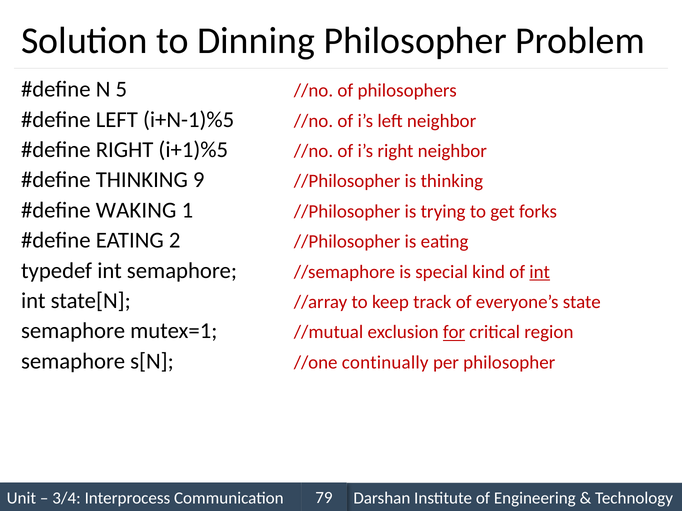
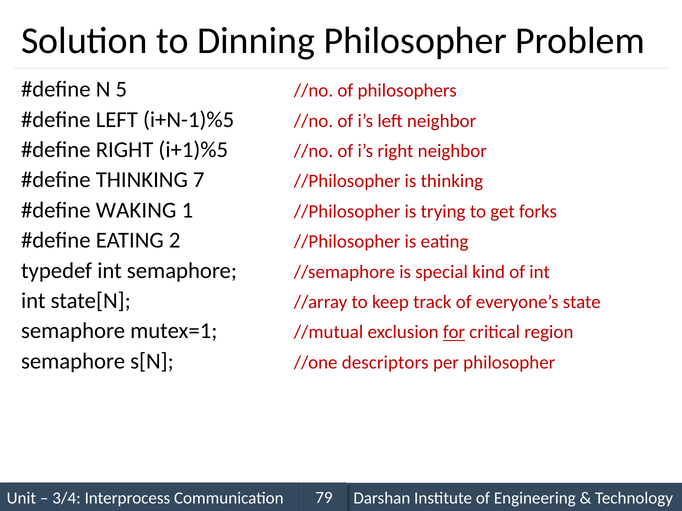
9: 9 -> 7 (199, 180)
int underline: present -> none (540, 272)
continually: continually -> descriptors (385, 363)
